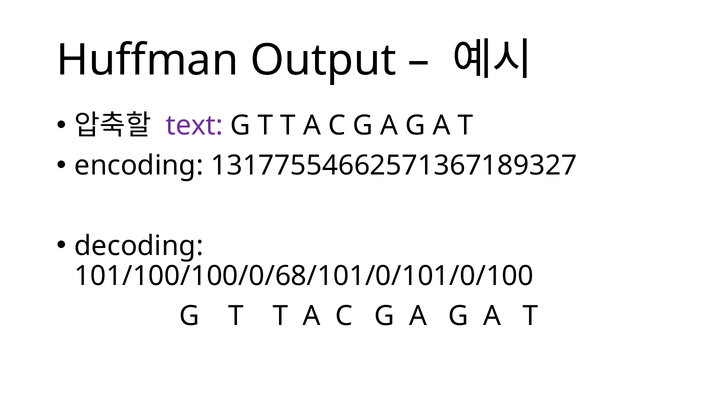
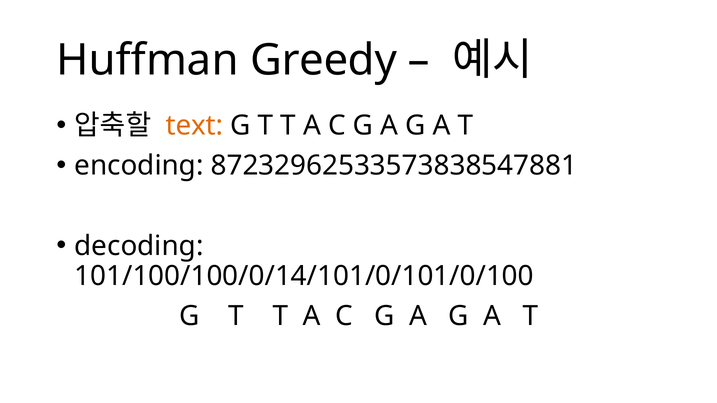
Output: Output -> Greedy (323, 60)
text colour: purple -> orange (194, 126)
13177554662571367189327: 13177554662571367189327 -> 87232962533573838547881 (394, 166)
101/100/100/0/68/101/0/101/0/100: 101/100/100/0/68/101/0/101/0/100 -> 101/100/100/0/14/101/0/101/0/100 (304, 276)
